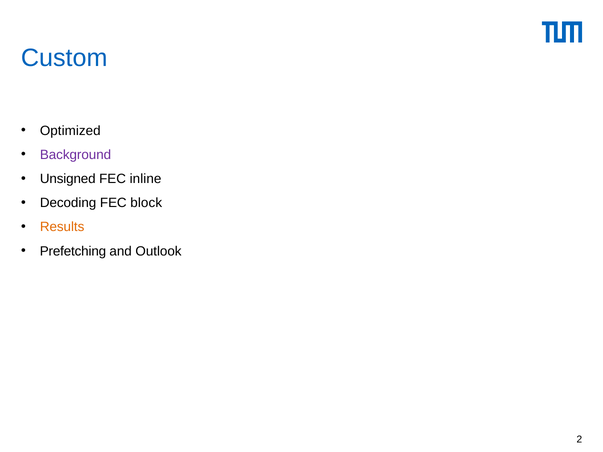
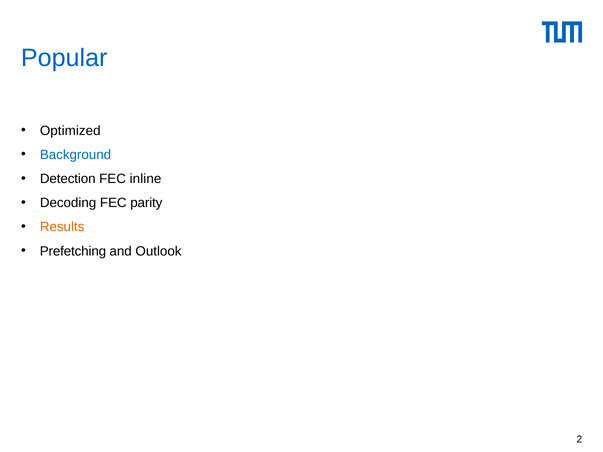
Custom: Custom -> Popular (64, 58)
Background colour: purple -> blue (76, 155)
Unsigned: Unsigned -> Detection (68, 179)
block: block -> parity (146, 203)
